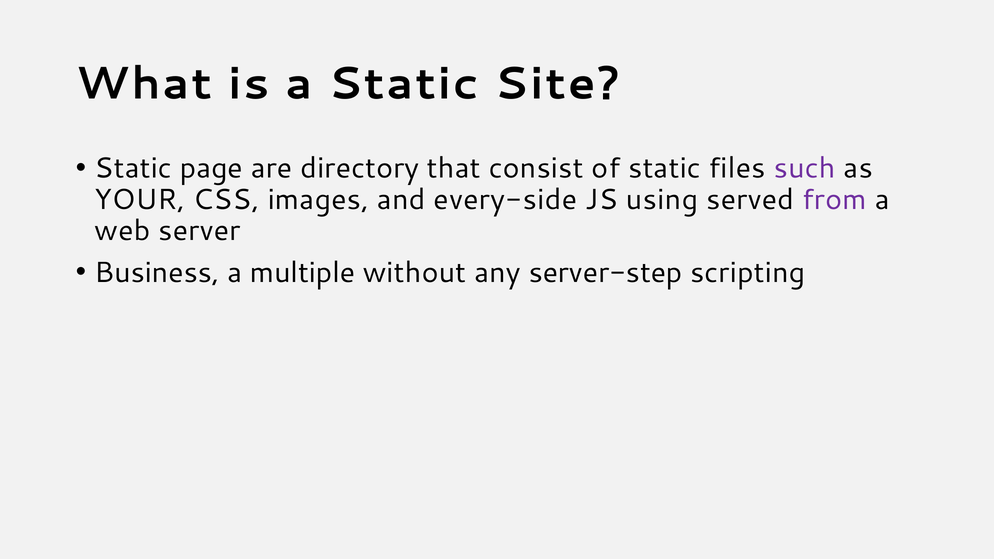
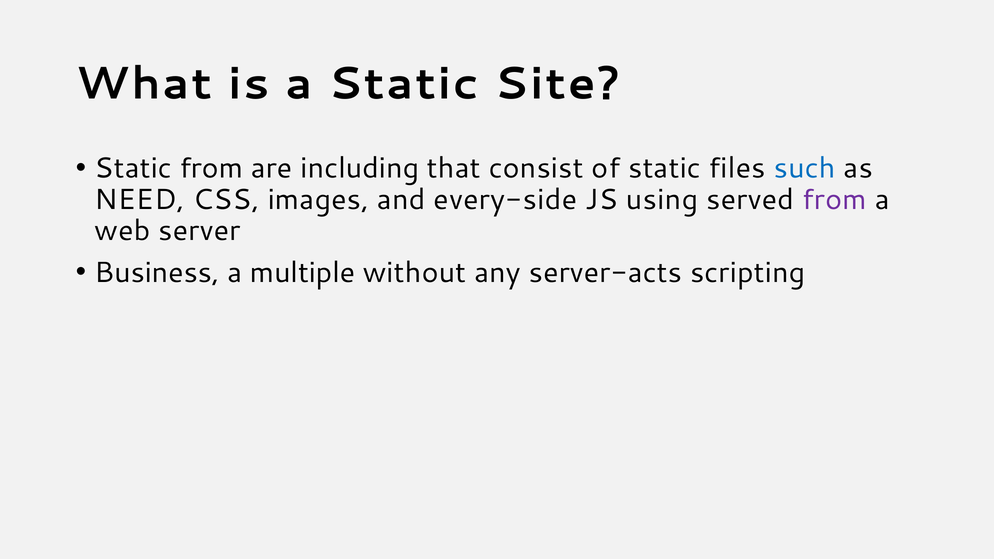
Static page: page -> from (211, 168)
directory: directory -> including (360, 168)
such colour: purple -> blue (805, 168)
YOUR: YOUR -> NEED (140, 200)
server-step: server-step -> server-acts (605, 273)
